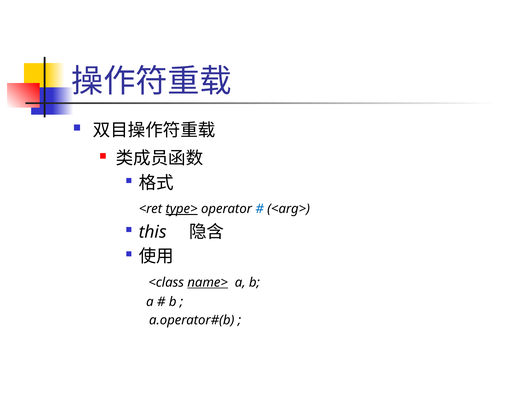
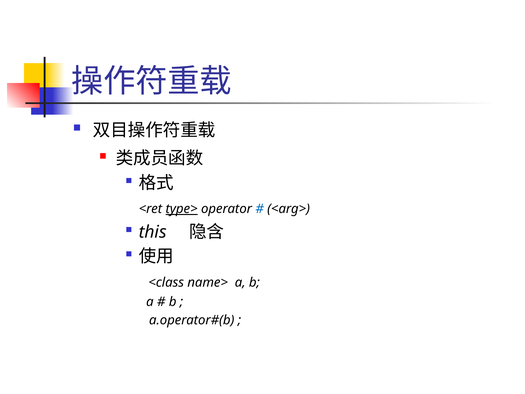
name> underline: present -> none (208, 282)
